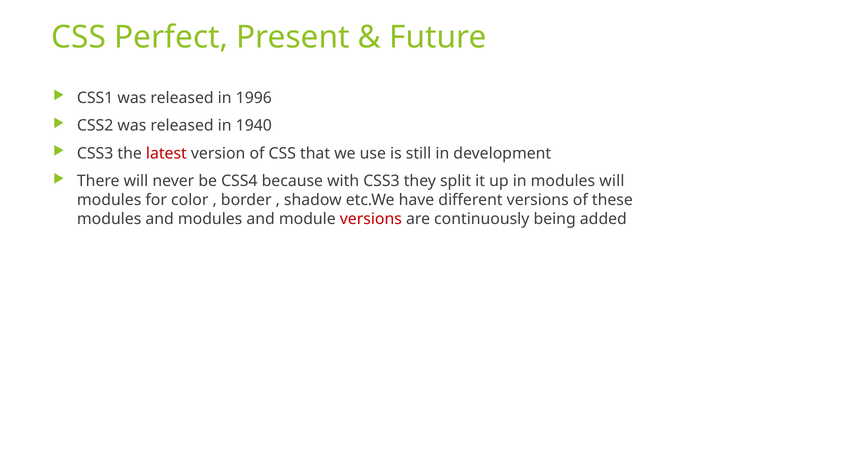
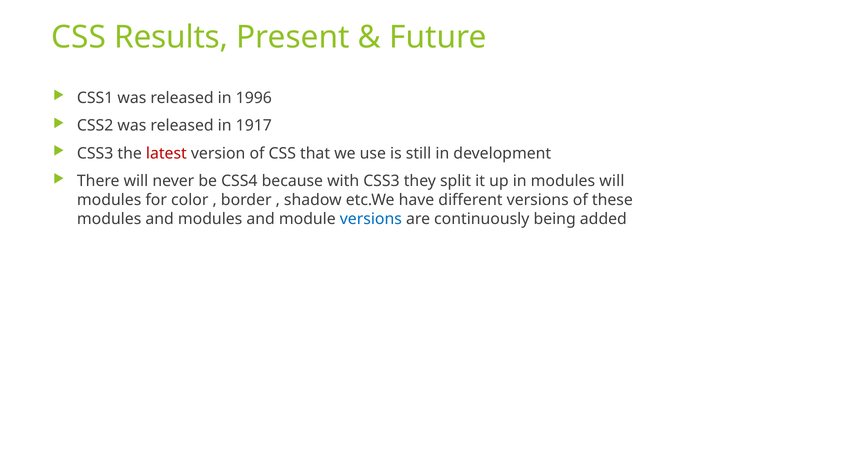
Perfect: Perfect -> Results (171, 37)
1940: 1940 -> 1917 (254, 126)
versions colour: red -> blue (371, 219)
